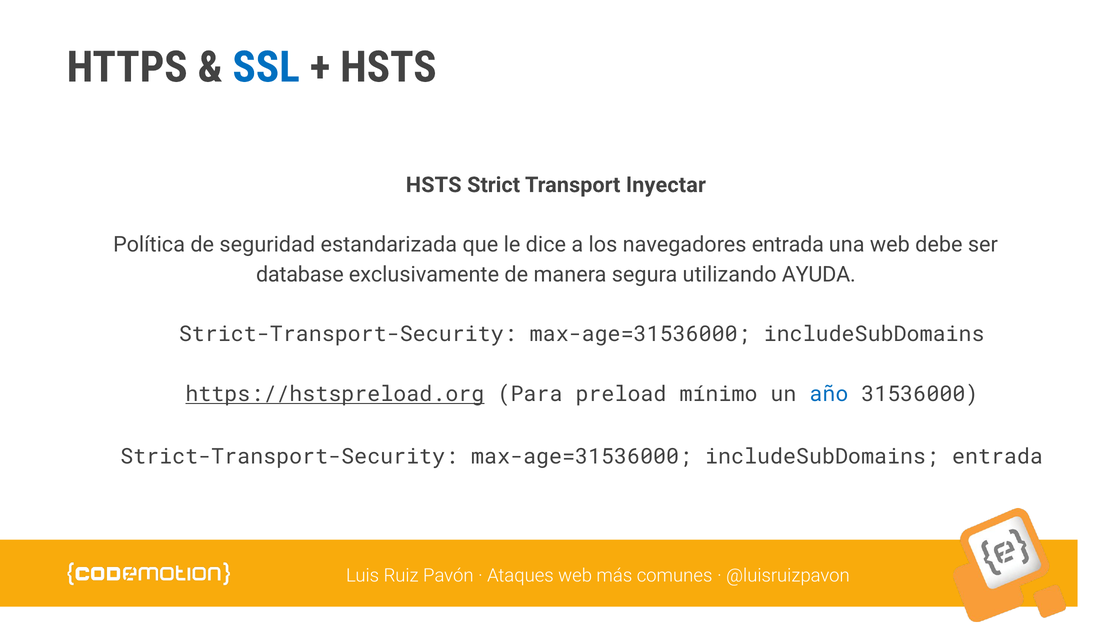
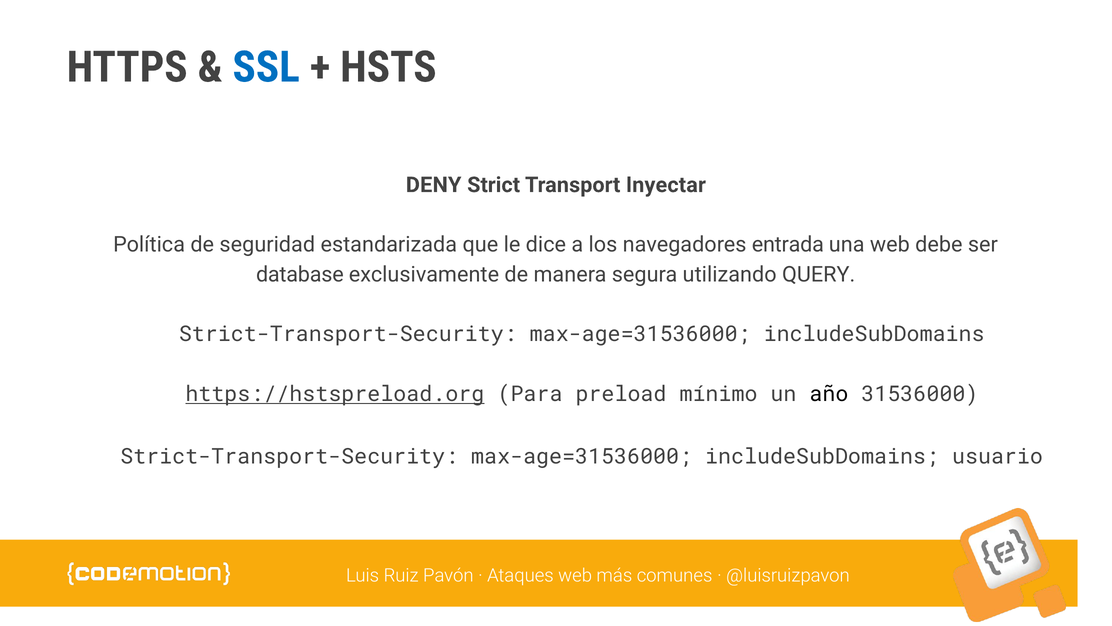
HSTS: HSTS -> DENY (434, 185)
AYUDA: AYUDA -> QUERY (819, 274)
año colour: blue -> black (829, 394)
includeSubDomains entrada: entrada -> usuario (997, 456)
